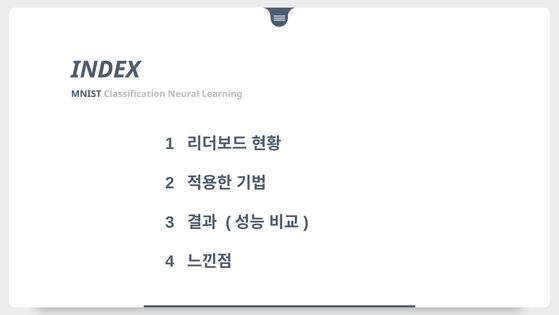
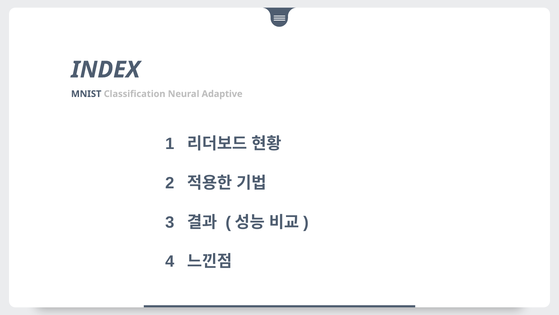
Learning: Learning -> Adaptive (222, 94)
